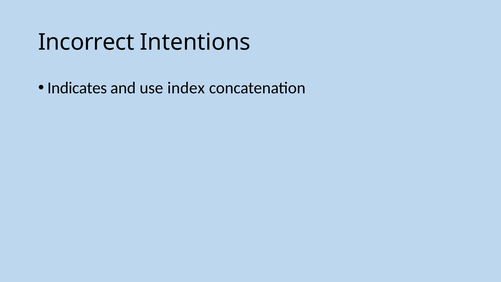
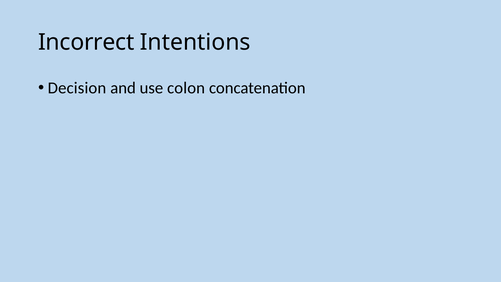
Indicates: Indicates -> Decision (77, 88)
index: index -> colon (186, 88)
